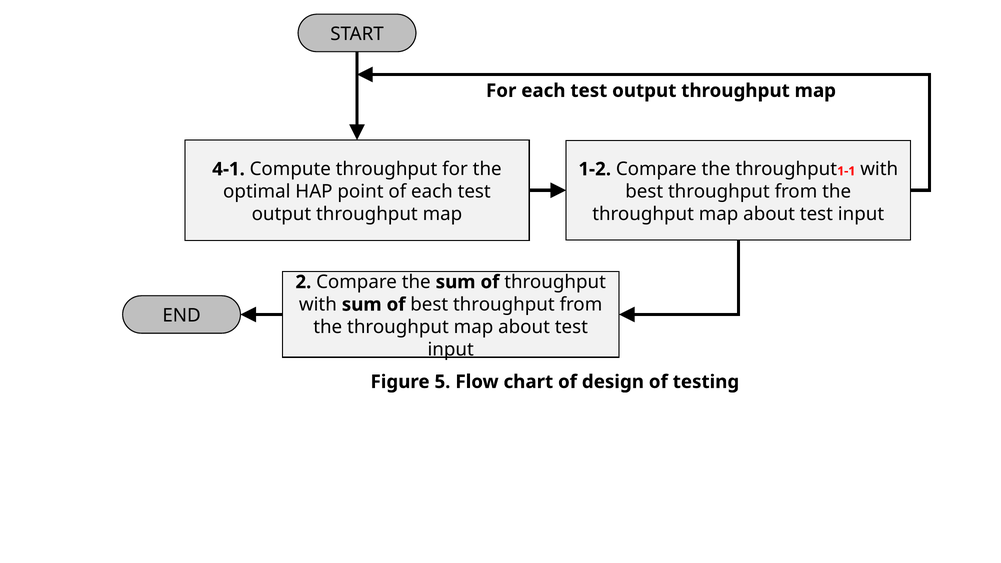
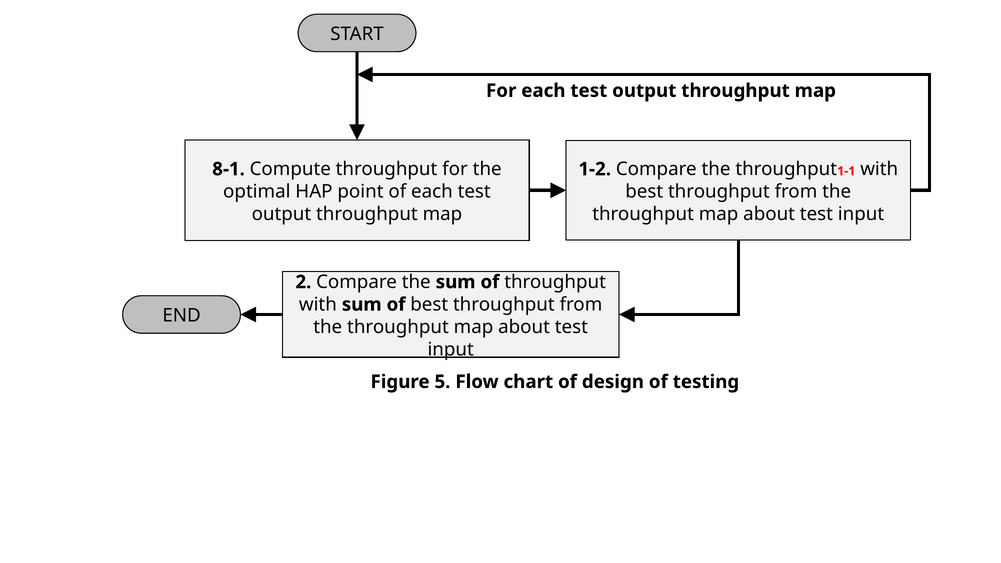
4-1: 4-1 -> 8-1 (229, 169)
